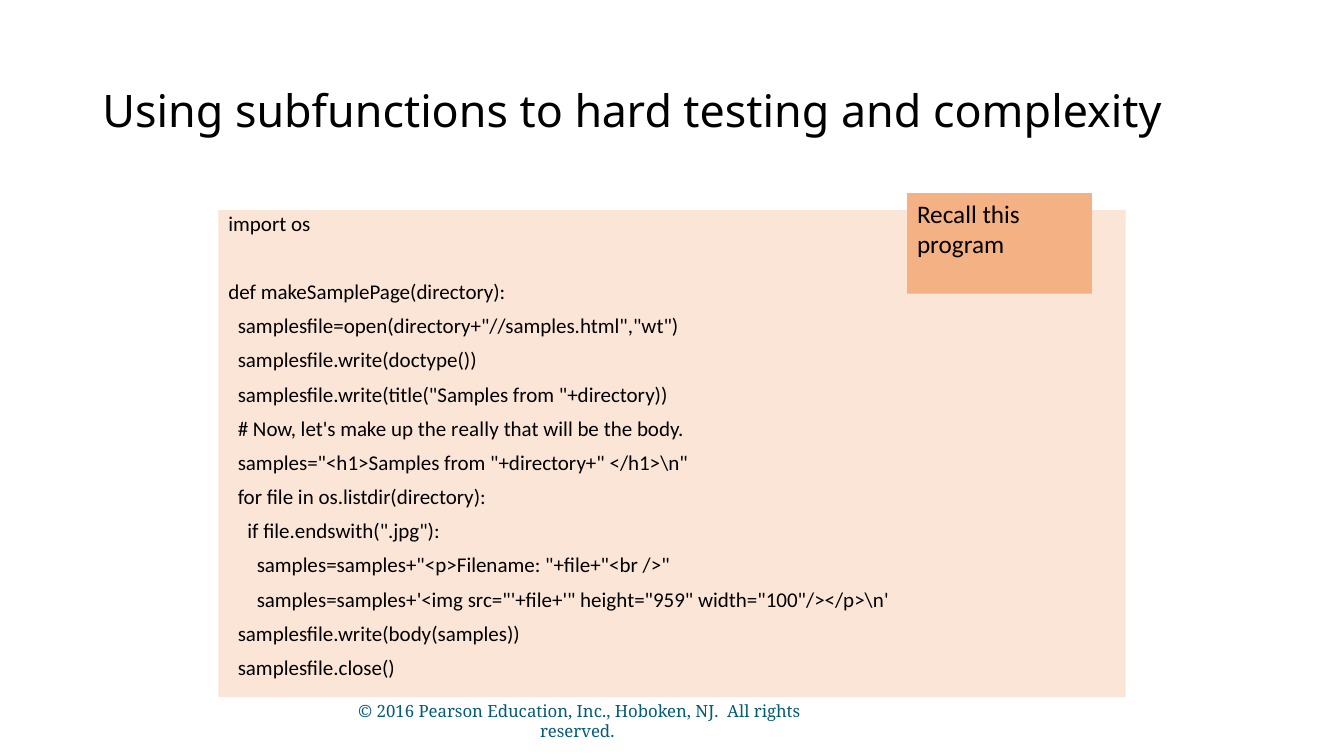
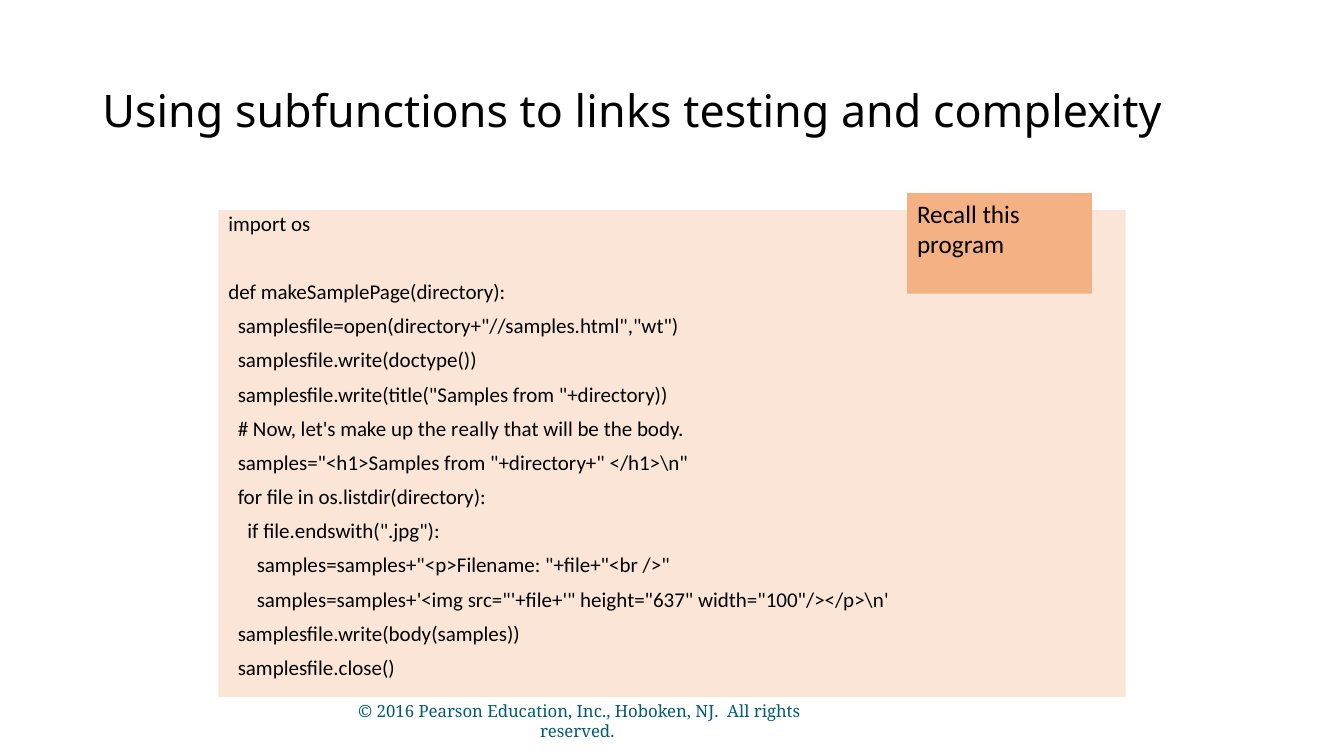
hard: hard -> links (623, 113)
height="959: height="959 -> height="637 (637, 600)
